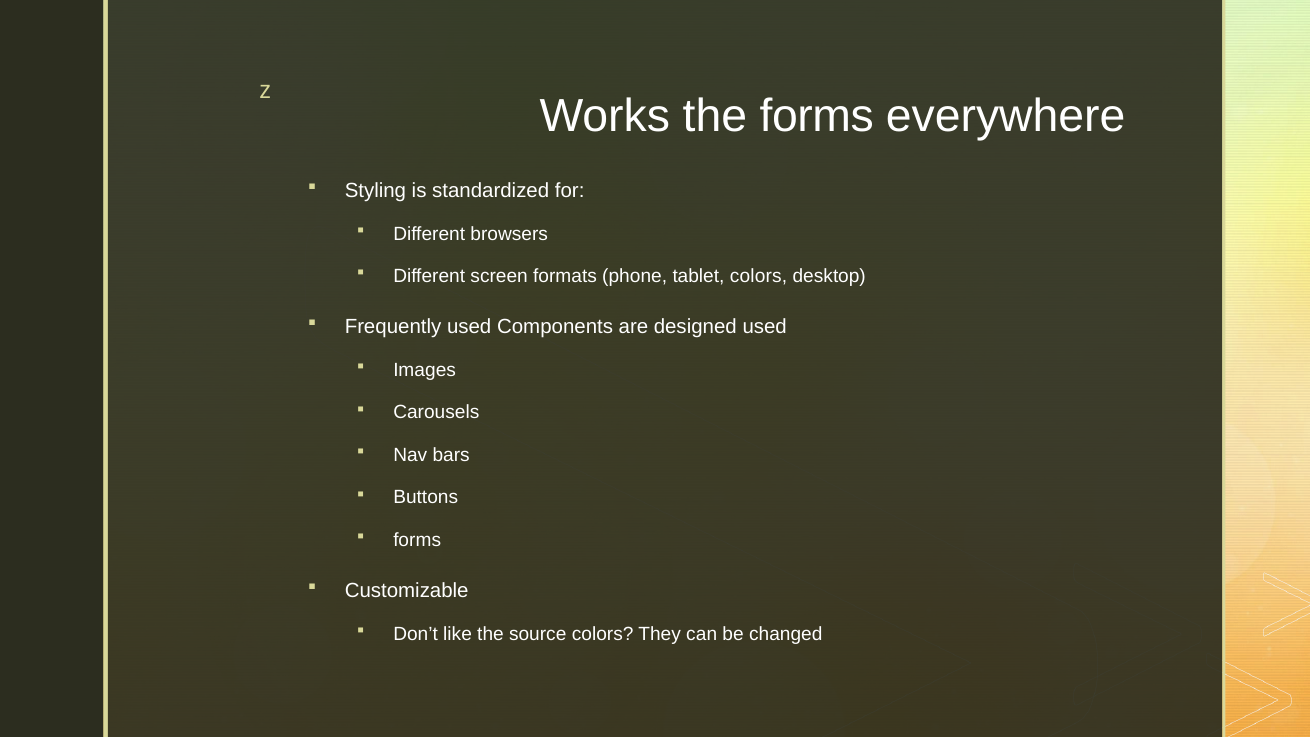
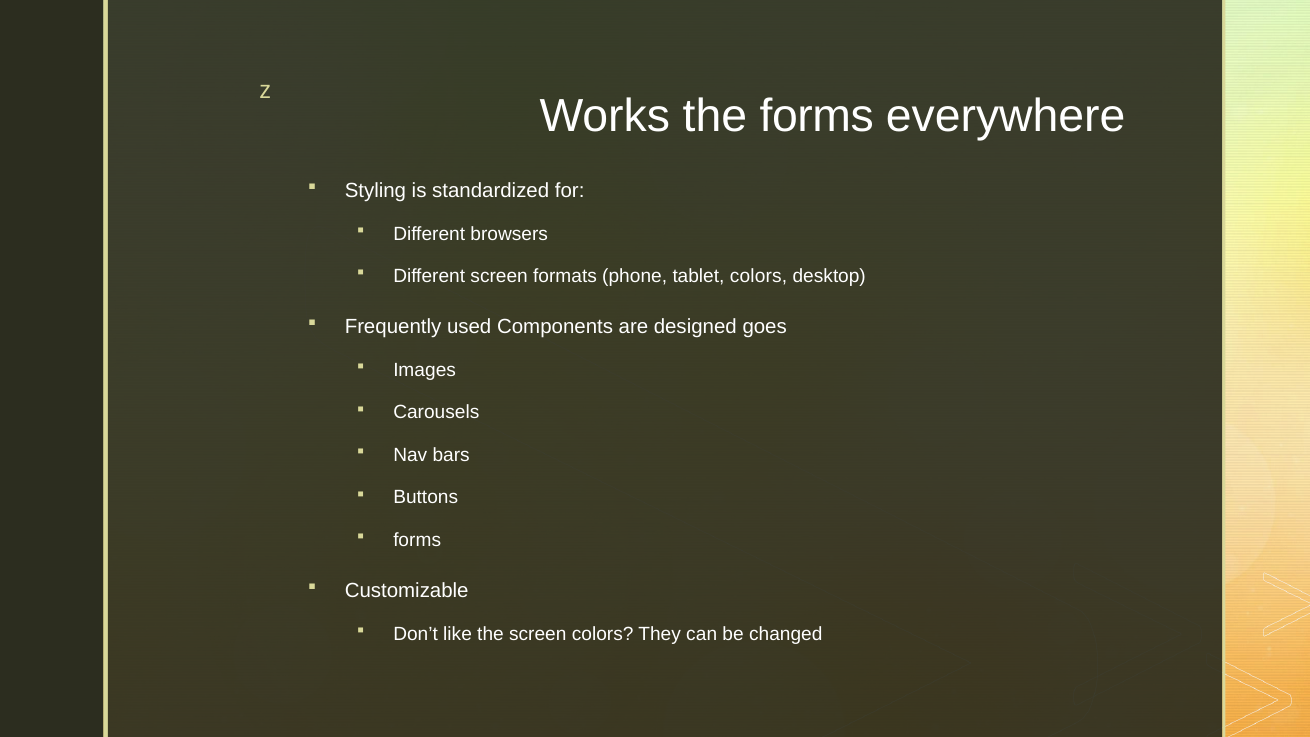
designed used: used -> goes (765, 327)
the source: source -> screen (538, 634)
